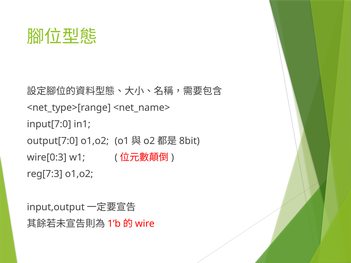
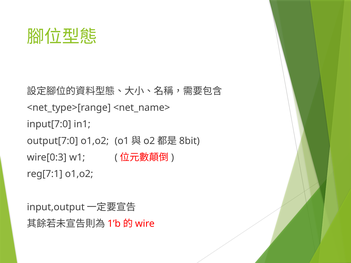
reg[7:3: reg[7:3 -> reg[7:1 (45, 174)
